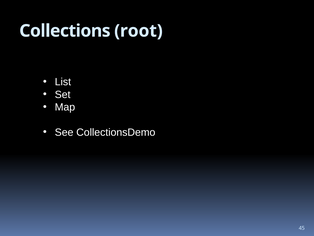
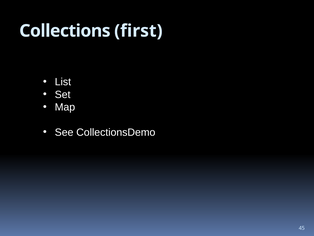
root: root -> first (138, 31)
